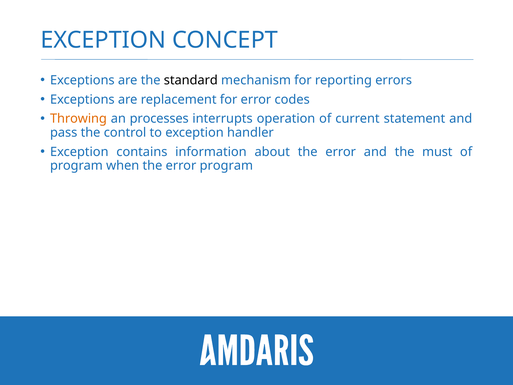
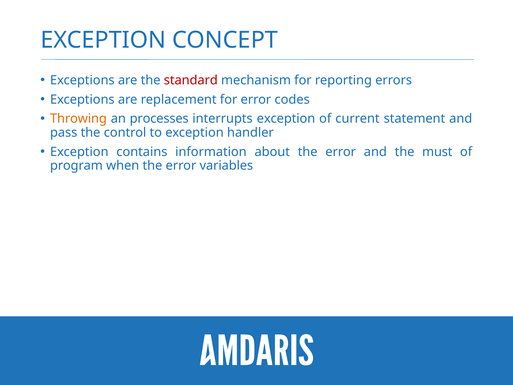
standard colour: black -> red (191, 80)
interrupts operation: operation -> exception (286, 119)
error program: program -> variables (226, 166)
